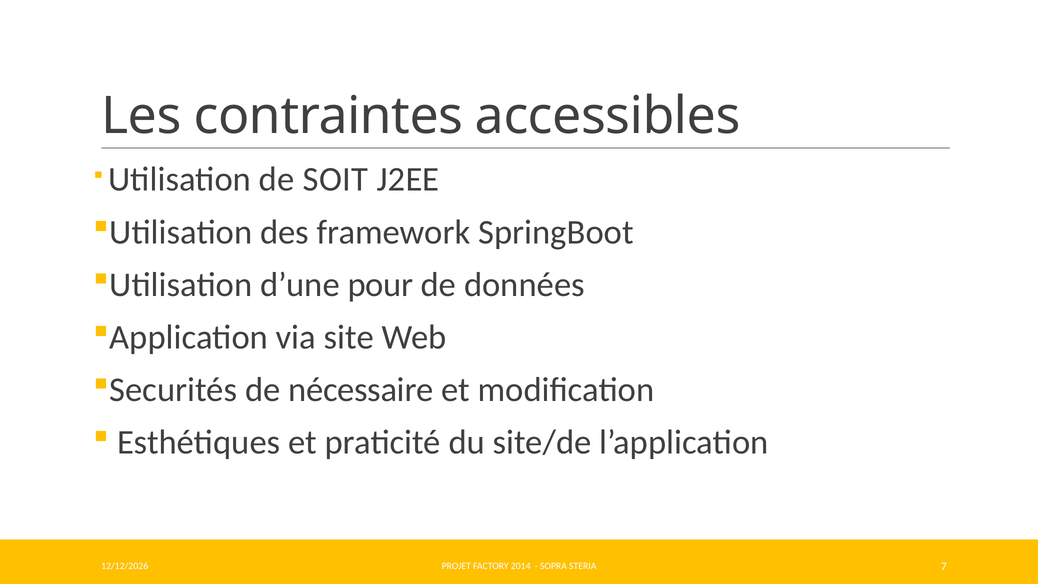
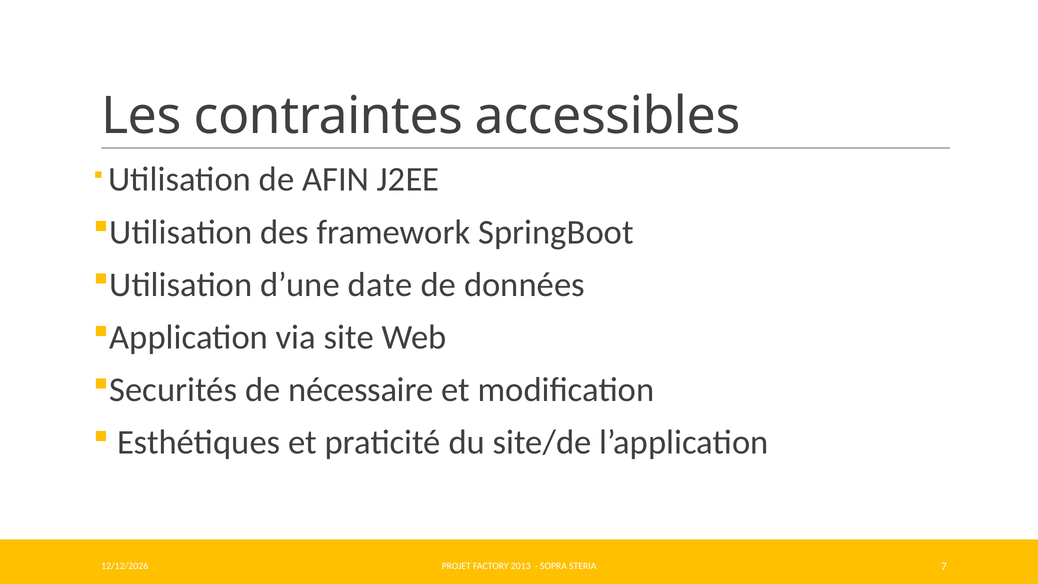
SOIT: SOIT -> AFIN (336, 180)
pour: pour -> date (380, 285)
2014: 2014 -> 2013 (521, 566)
